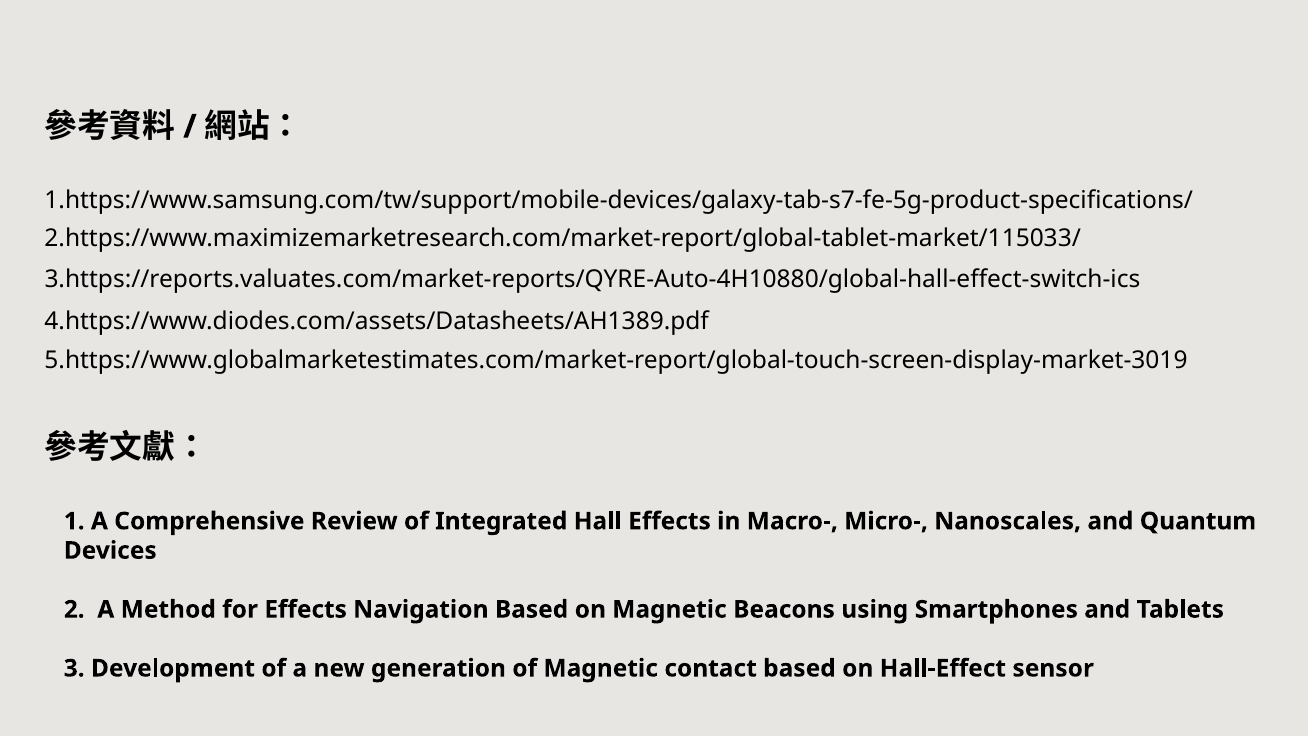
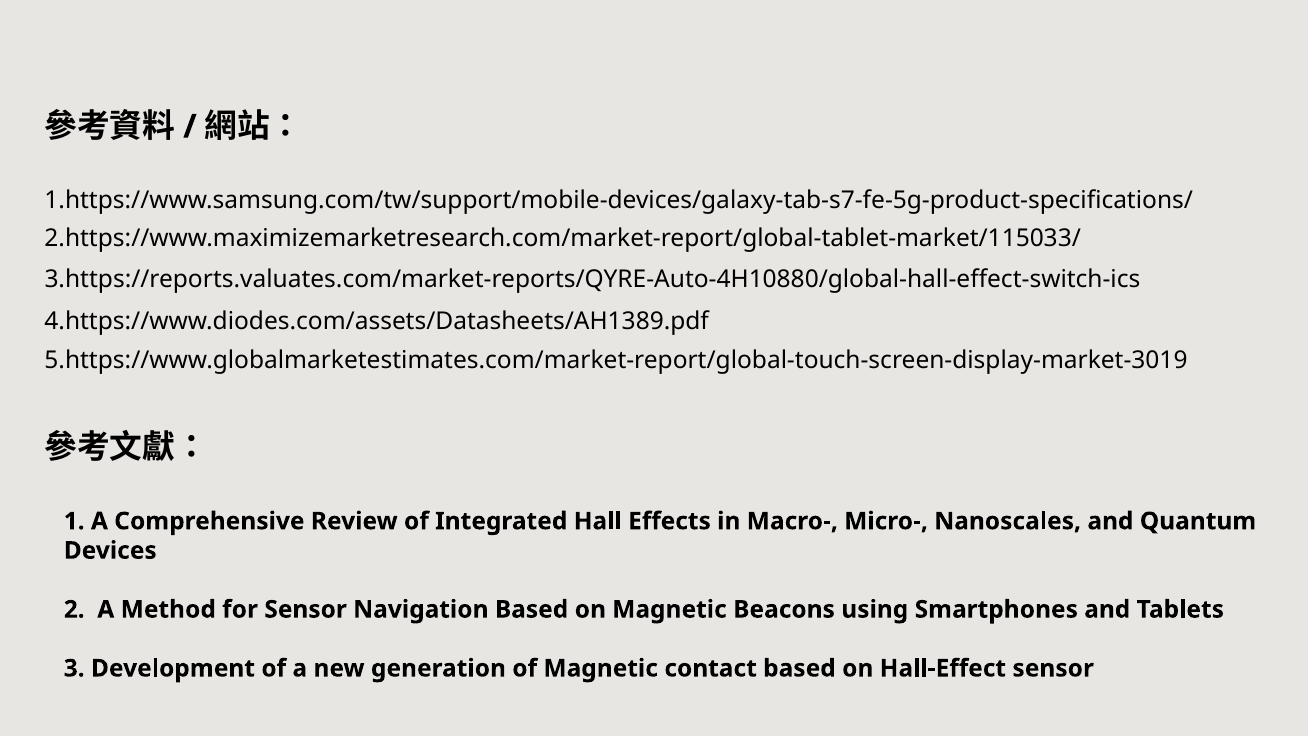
for Effects: Effects -> Sensor (306, 609)
